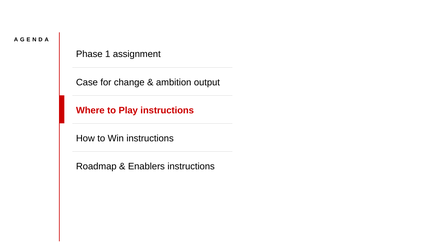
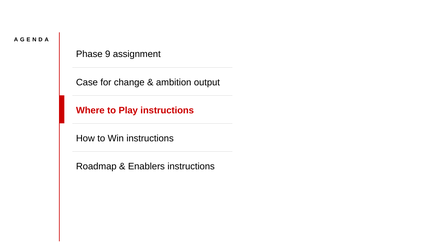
1: 1 -> 9 (108, 54)
